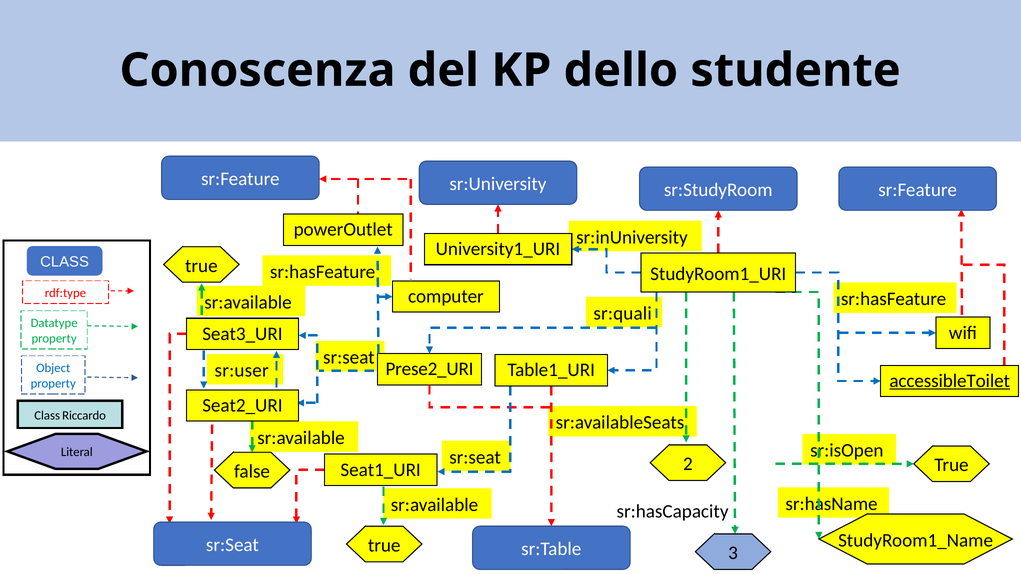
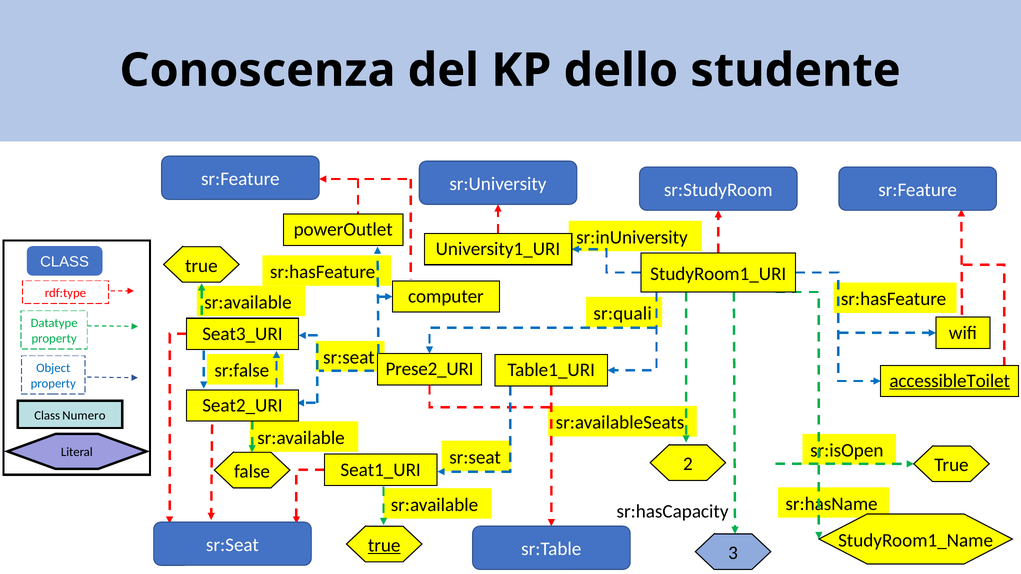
sr:user: sr:user -> sr:false (242, 371)
Riccardo: Riccardo -> Numero (84, 416)
true underline: none -> present (384, 546)
